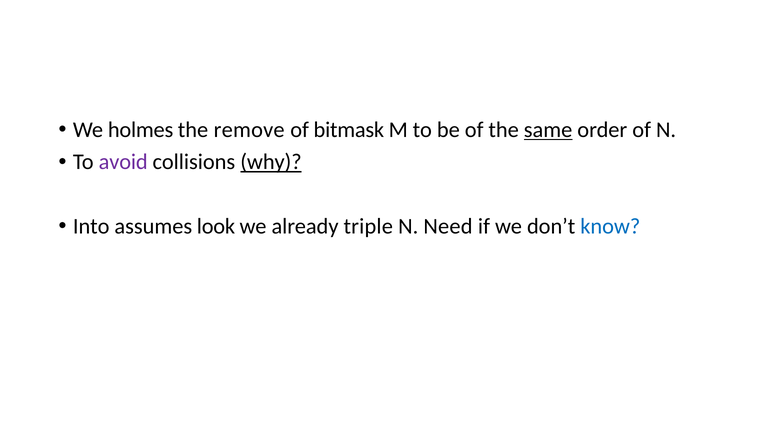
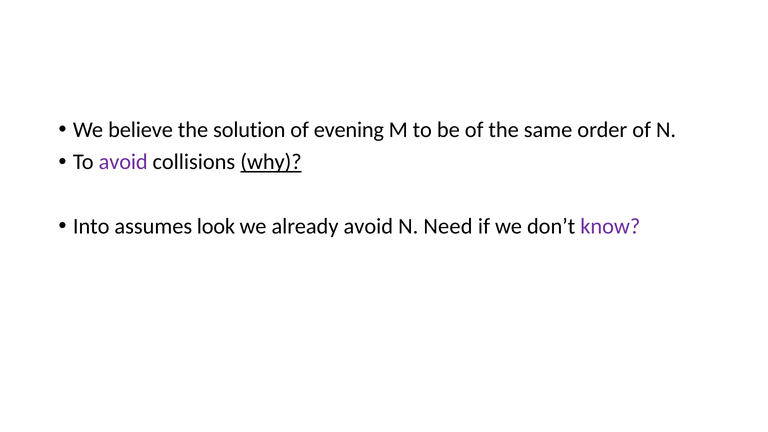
holmes: holmes -> believe (141, 130)
remove: remove -> solution (249, 130)
bitmask: bitmask -> evening (349, 130)
same underline: present -> none (548, 130)
already triple: triple -> avoid (368, 226)
know colour: blue -> purple (610, 226)
